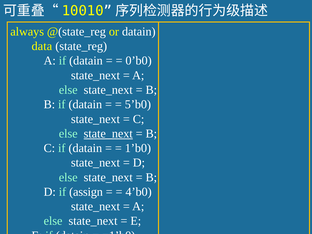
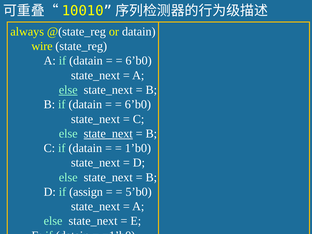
data: data -> wire (42, 46)
0’b0: 0’b0 -> 6’b0 (139, 61)
else underline: none -> present (68, 90)
5’b0: 5’b0 -> 6’b0 (138, 104)
4’b0: 4’b0 -> 5’b0 (139, 192)
